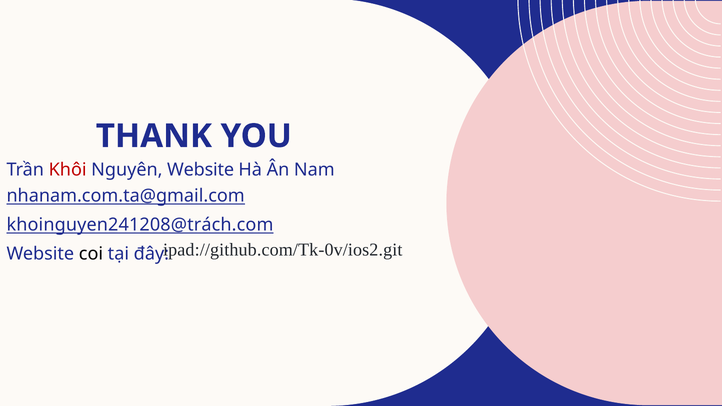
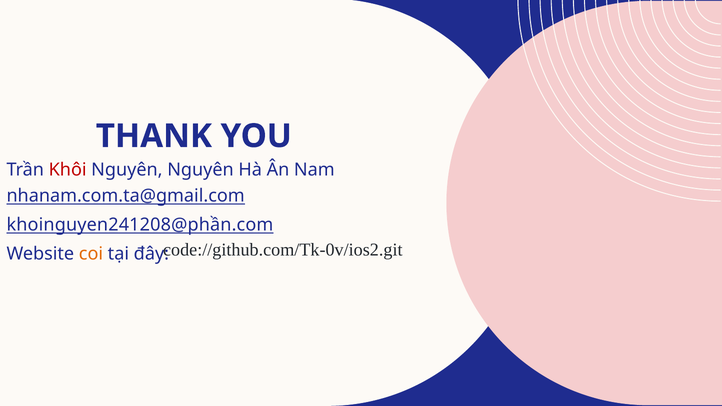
Nguyên Website: Website -> Nguyên (201, 170)
khoinguyen241208@trách.com: khoinguyen241208@trách.com -> khoinguyen241208@phần.com (140, 225)
ipad://github.com/Tk-0v/ios2.git: ipad://github.com/Tk-0v/ios2.git -> code://github.com/Tk-0v/ios2.git (283, 250)
coi colour: black -> orange (91, 254)
